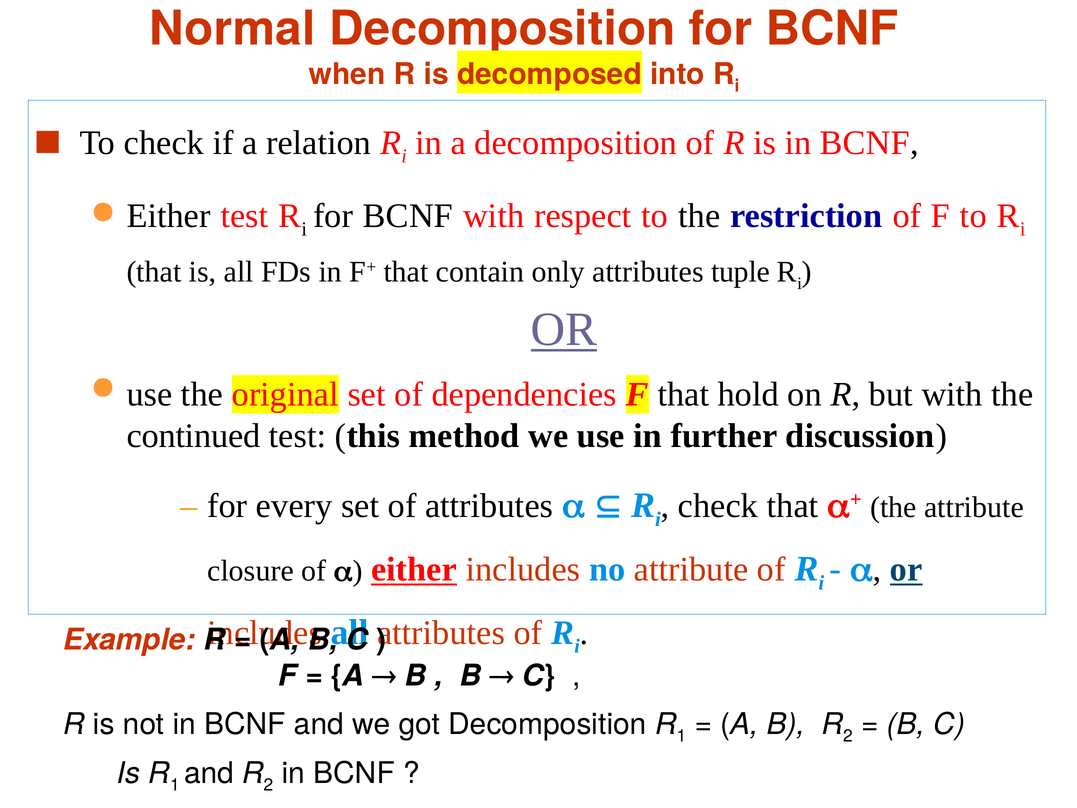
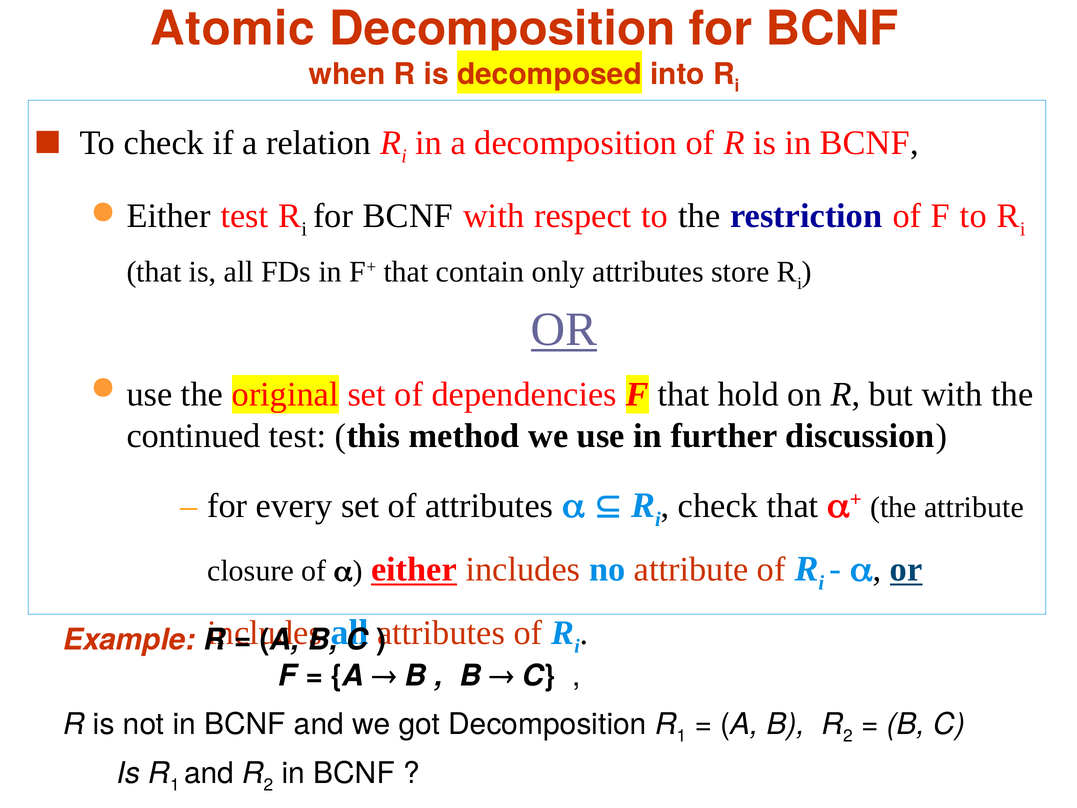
Normal: Normal -> Atomic (232, 29)
tuple: tuple -> store (740, 272)
